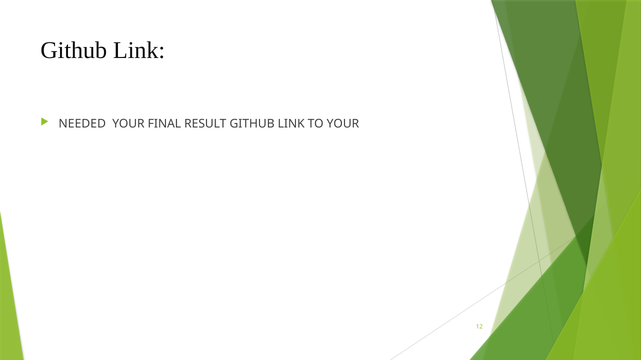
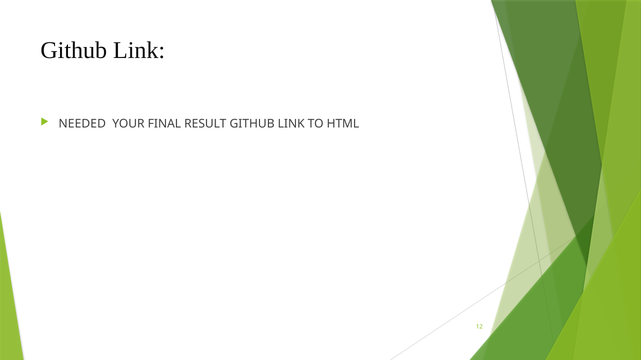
TO YOUR: YOUR -> HTML (343, 124)
